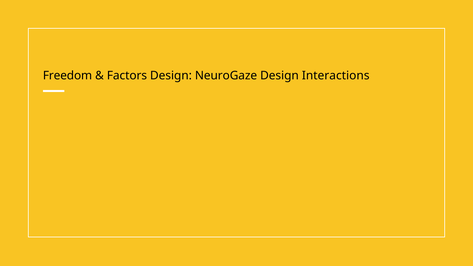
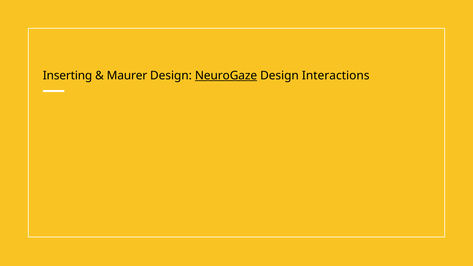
Freedom: Freedom -> Inserting (68, 75)
Factors: Factors -> Maurer (127, 75)
NeuroGaze underline: none -> present (226, 75)
